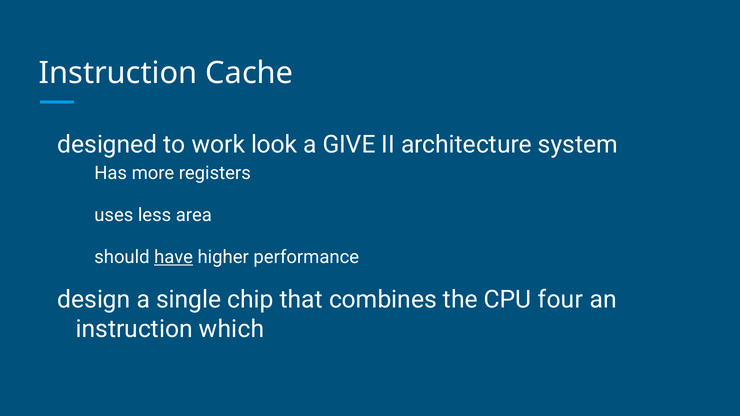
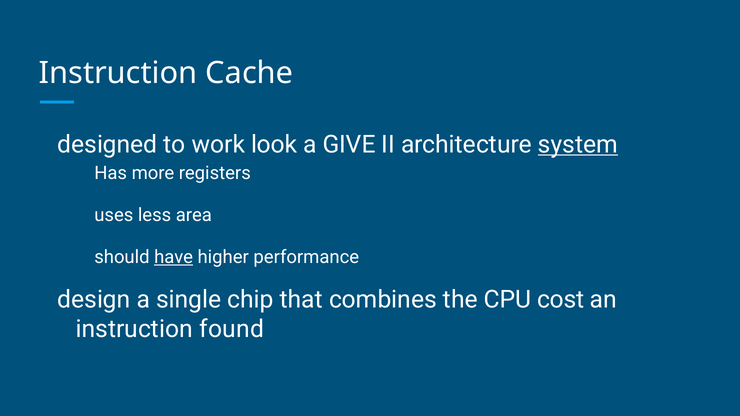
system underline: none -> present (578, 144)
four: four -> cost (561, 300)
which: which -> found (232, 330)
